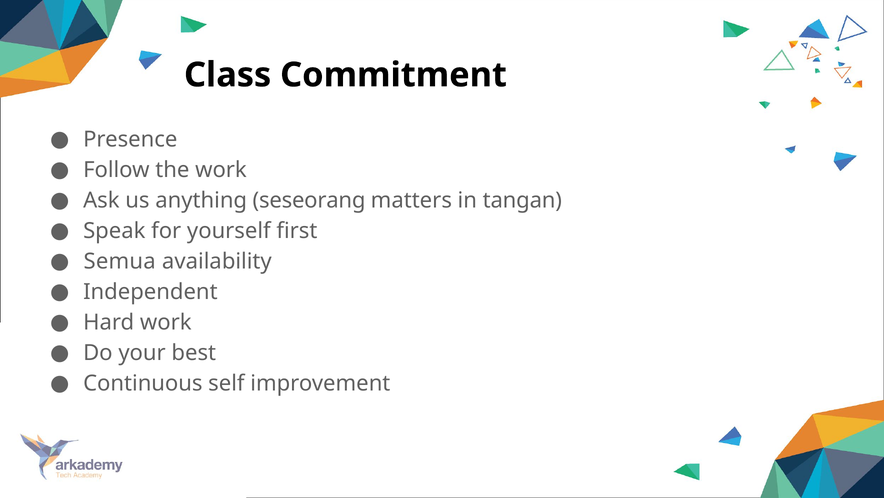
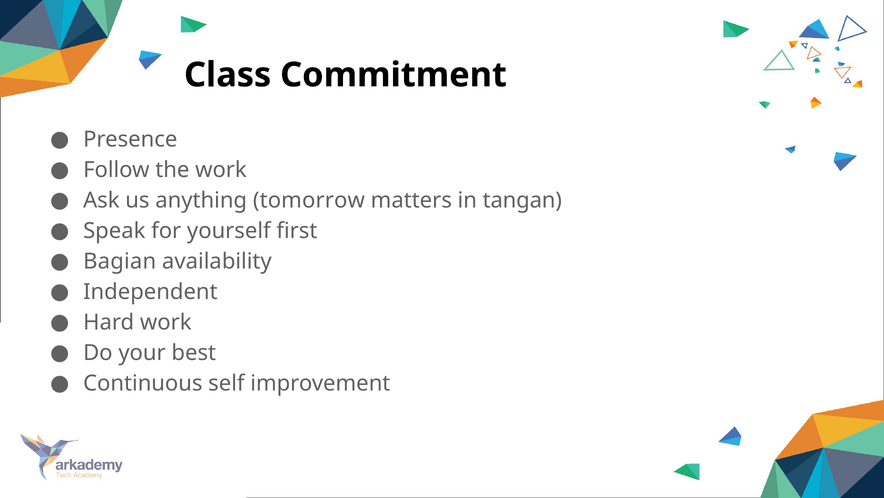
seseorang: seseorang -> tomorrow (309, 200)
Semua: Semua -> Bagian (120, 261)
